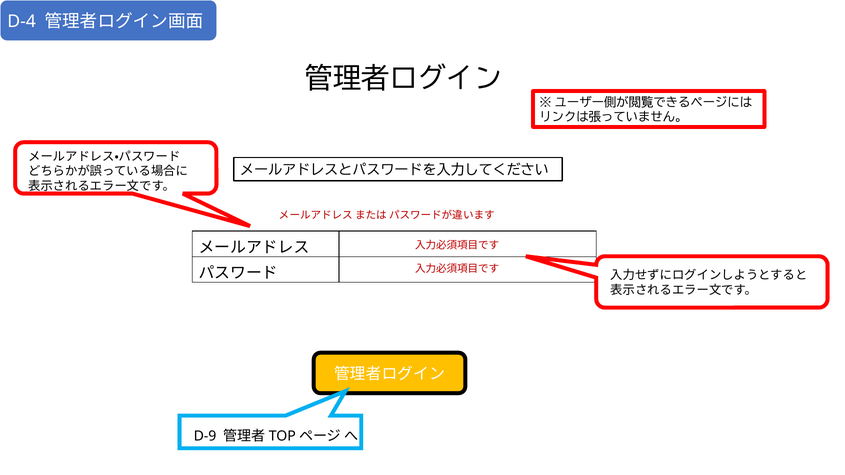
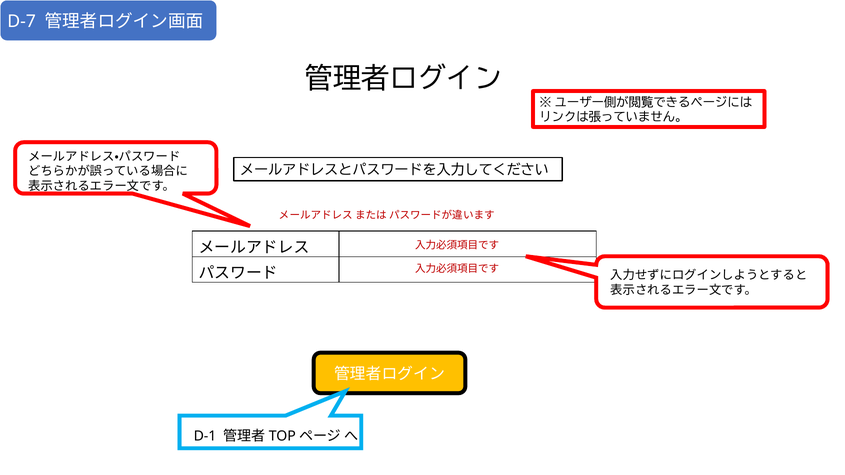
D-4: D-4 -> D-7 (22, 22)
D-9: D-9 -> D-1 (205, 436)
